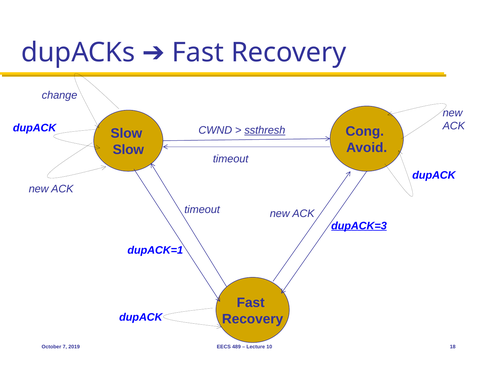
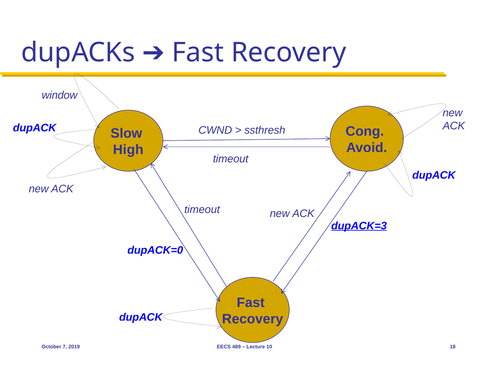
change: change -> window (60, 95)
ssthresh underline: present -> none (265, 130)
Slow: Slow -> High (128, 150)
dupACK=1: dupACK=1 -> dupACK=0 (155, 250)
